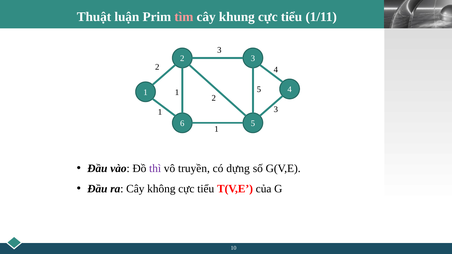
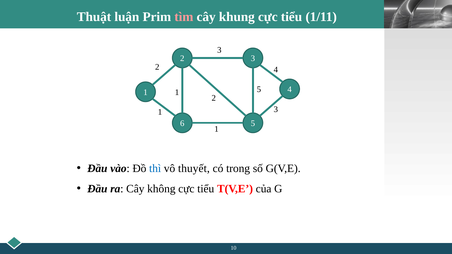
thì colour: purple -> blue (155, 169)
truyền: truyền -> thuyết (194, 169)
dựng: dựng -> trong (238, 169)
